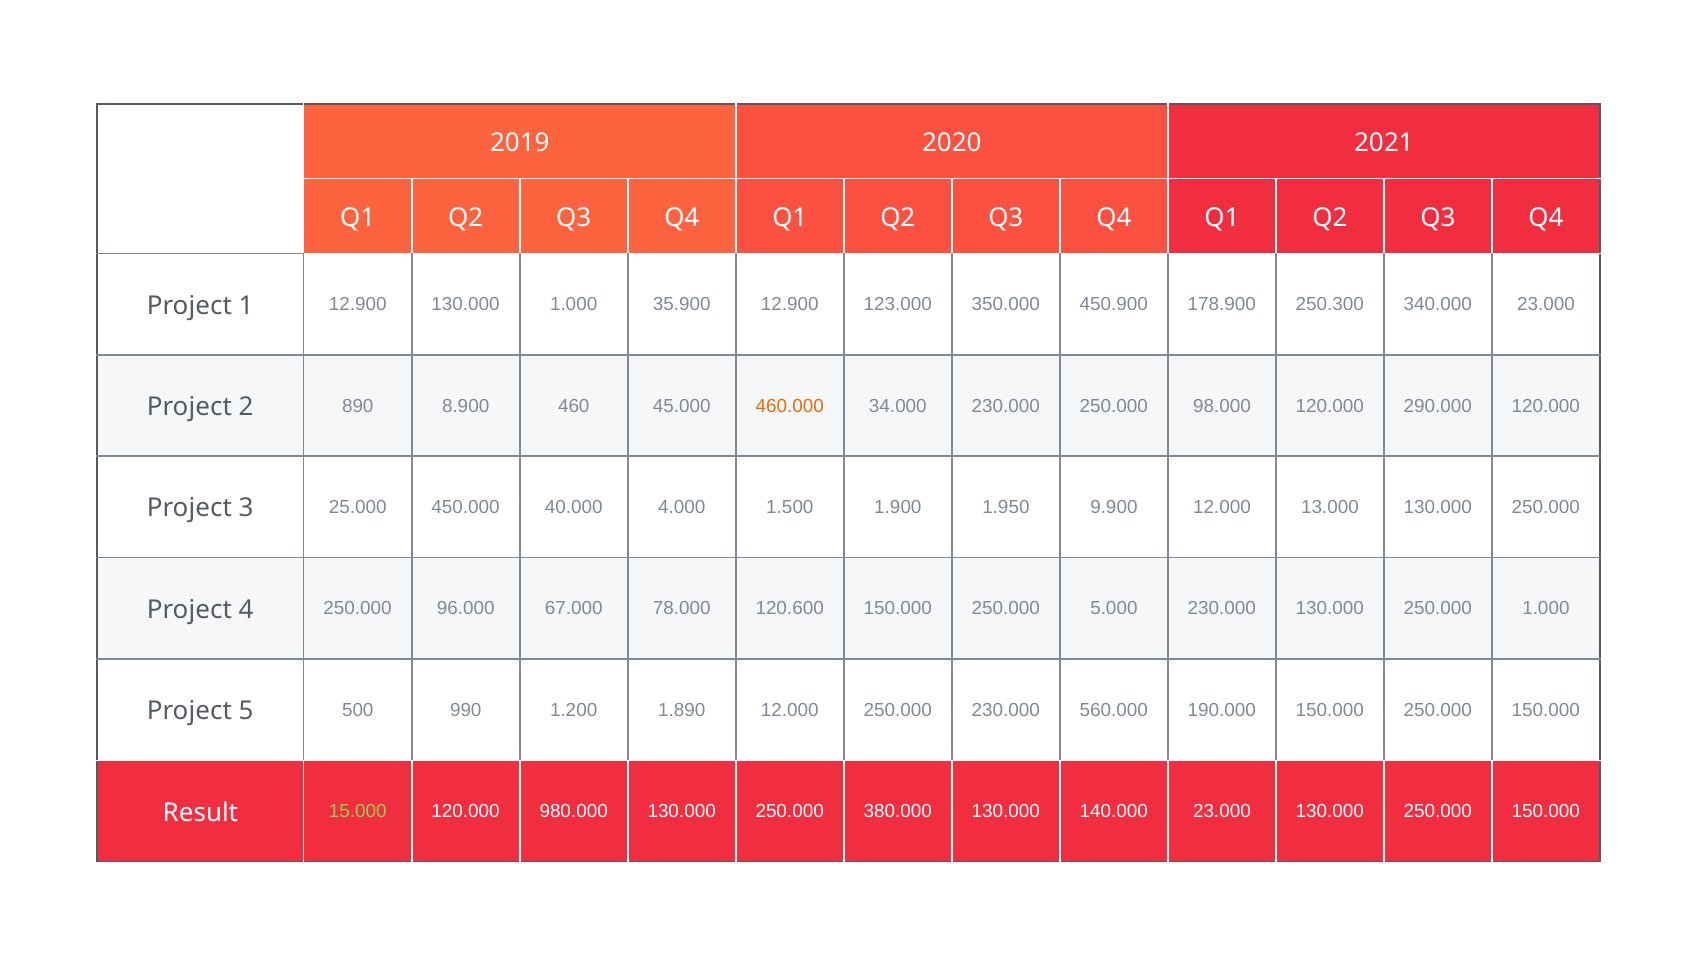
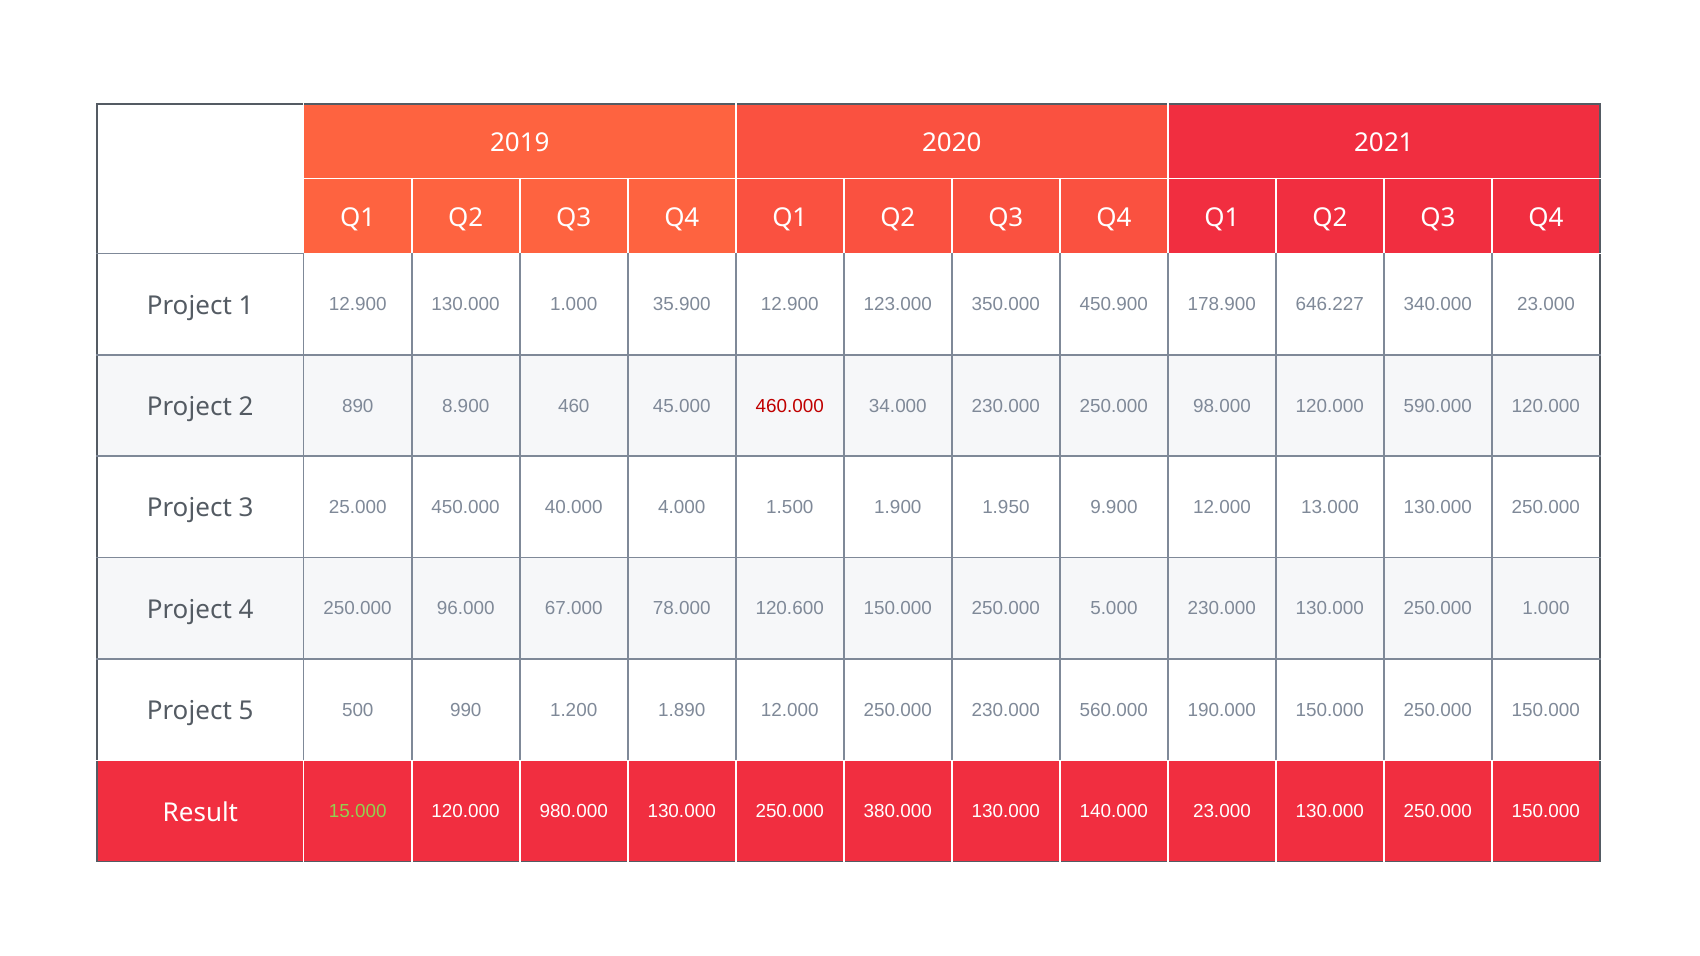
250.300: 250.300 -> 646.227 (1330, 305)
460.000 colour: orange -> red (790, 406)
290.000: 290.000 -> 590.000 (1438, 406)
